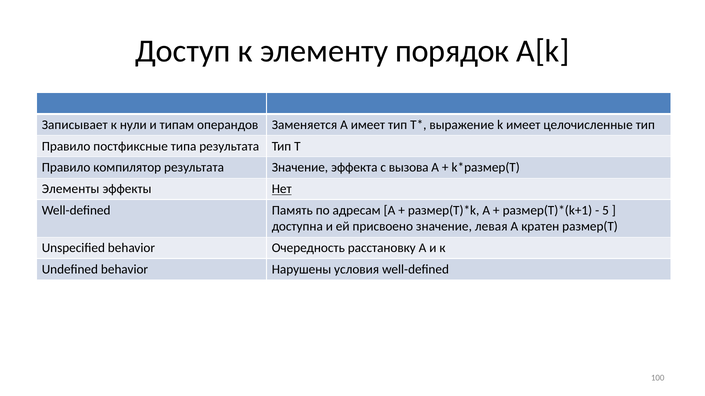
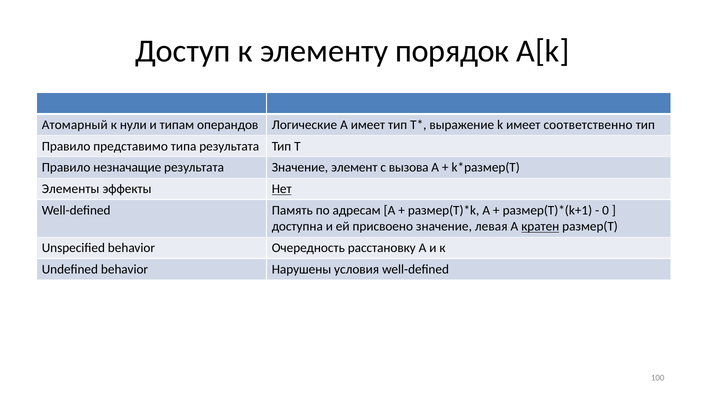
Записывает: Записывает -> Атомарный (75, 125)
Заменяется: Заменяется -> Логические (304, 125)
целочисленные: целочисленные -> соответственно (588, 125)
постфиксные: постфиксные -> представимо (131, 146)
компилятор: компилятор -> незначащие (127, 168)
эффекта: эффекта -> элемент (354, 168)
5: 5 -> 0 (606, 211)
кратен underline: none -> present (540, 227)
